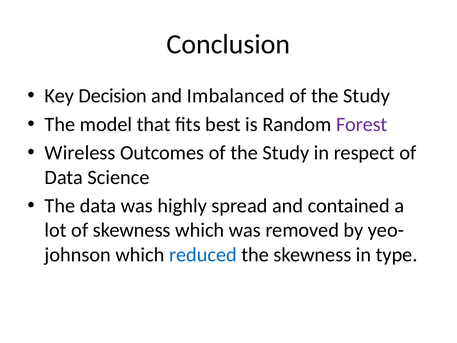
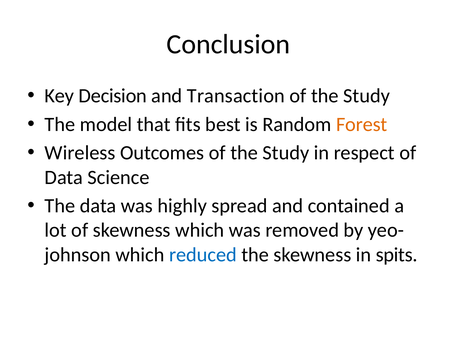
Imbalanced: Imbalanced -> Transaction (236, 96)
Forest colour: purple -> orange (362, 124)
type: type -> spits (397, 254)
